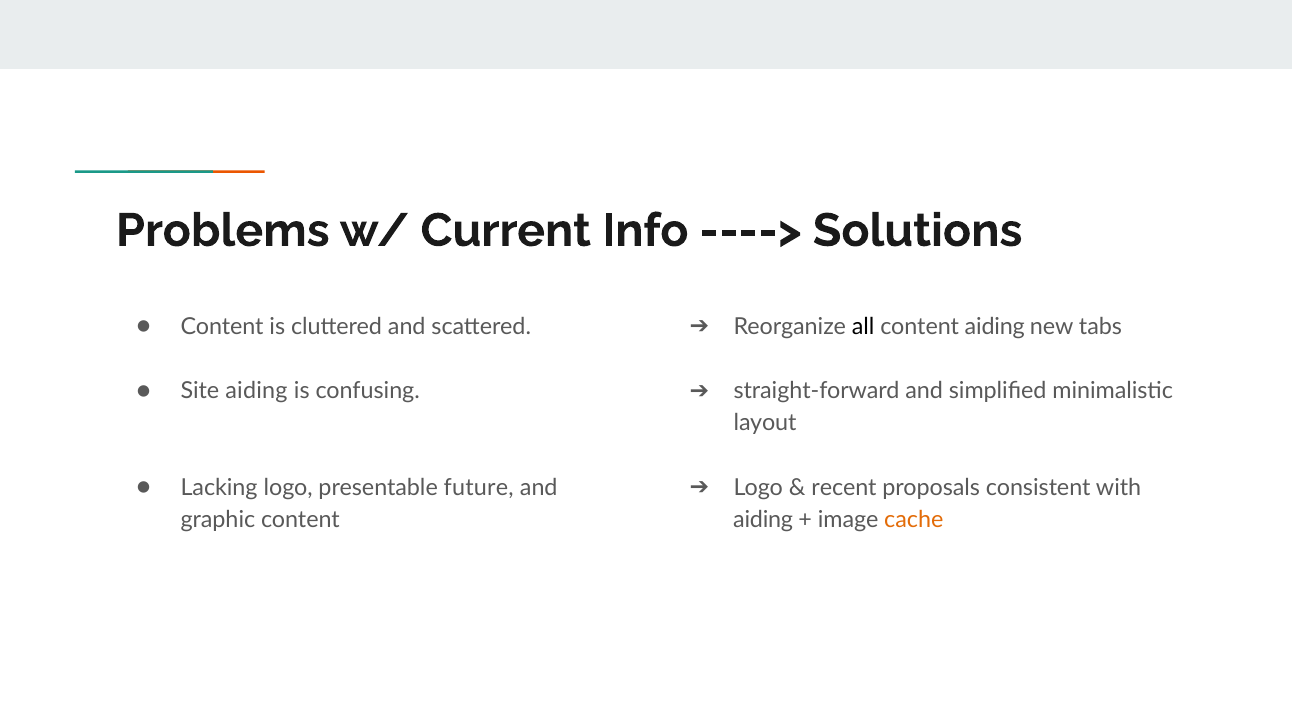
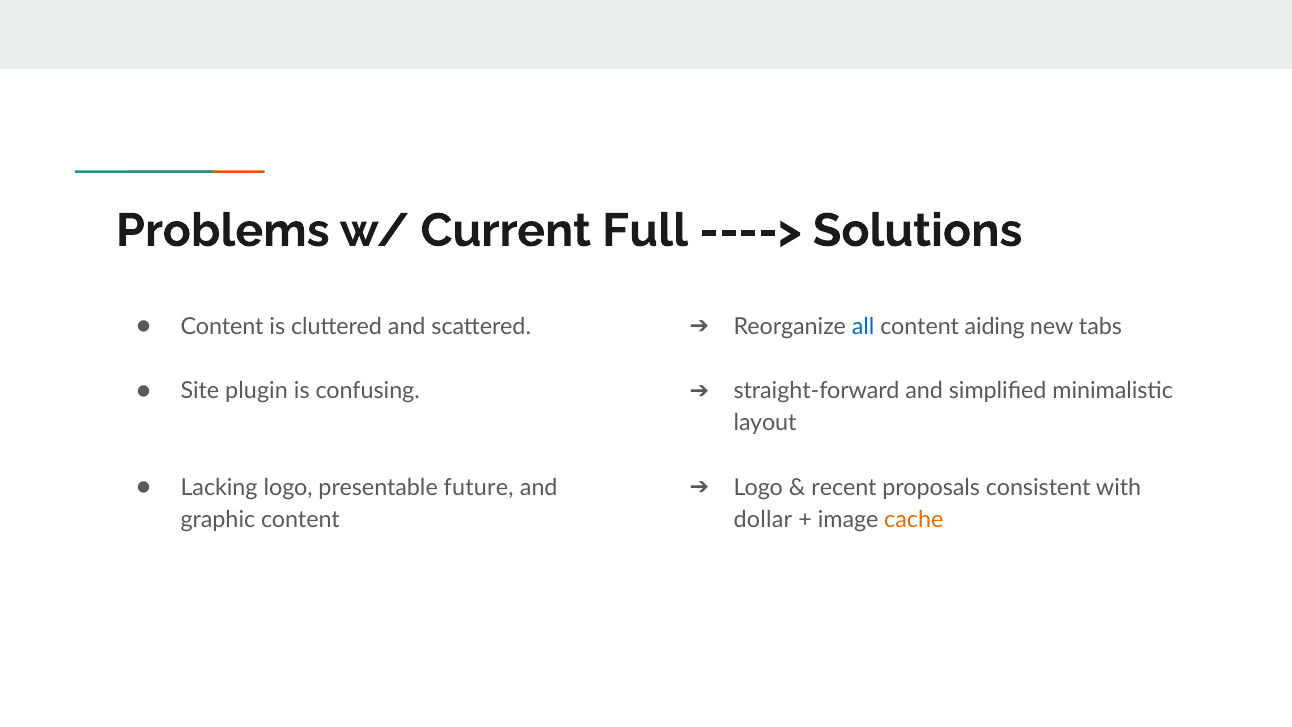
Info: Info -> Full (645, 230)
all colour: black -> blue (863, 326)
Site aiding: aiding -> plugin (257, 391)
aiding: aiding -> dollar (763, 520)
